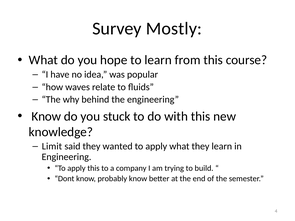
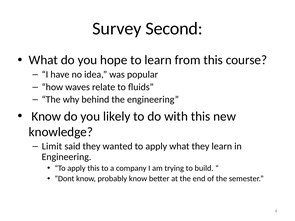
Mostly: Mostly -> Second (174, 29)
stuck: stuck -> likely (117, 116)
